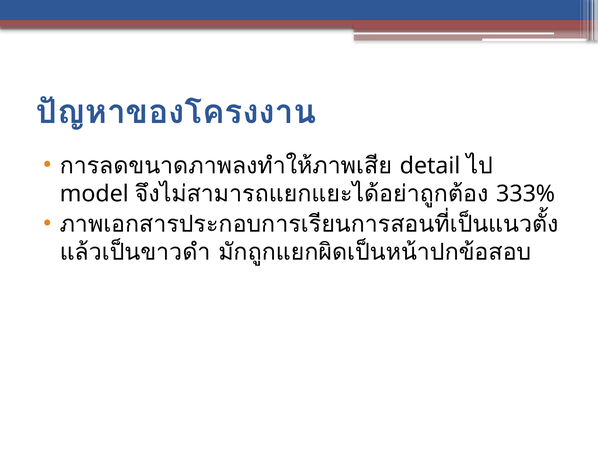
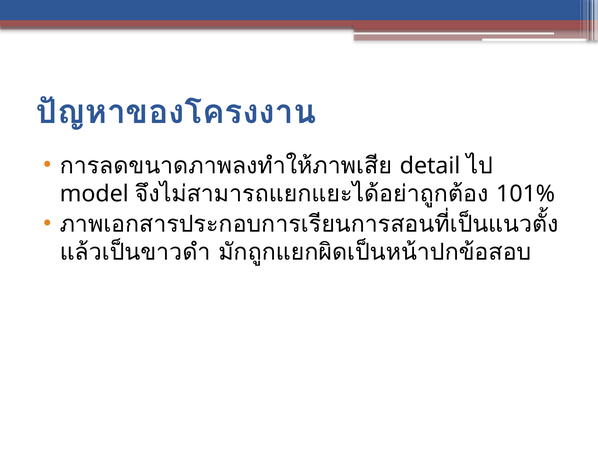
333%: 333% -> 101% (526, 194)
